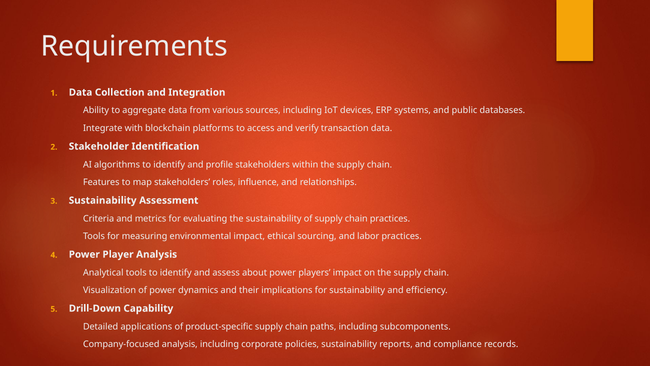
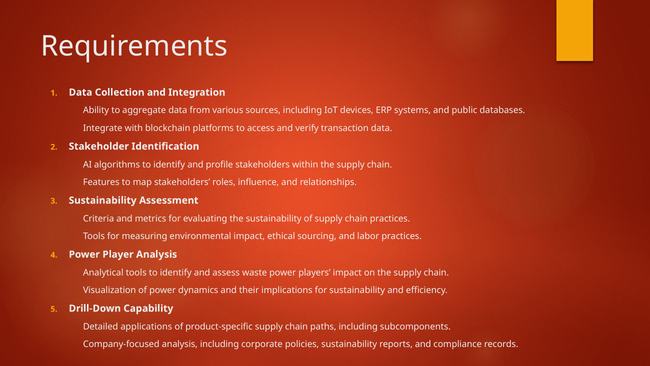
about: about -> waste (255, 272)
